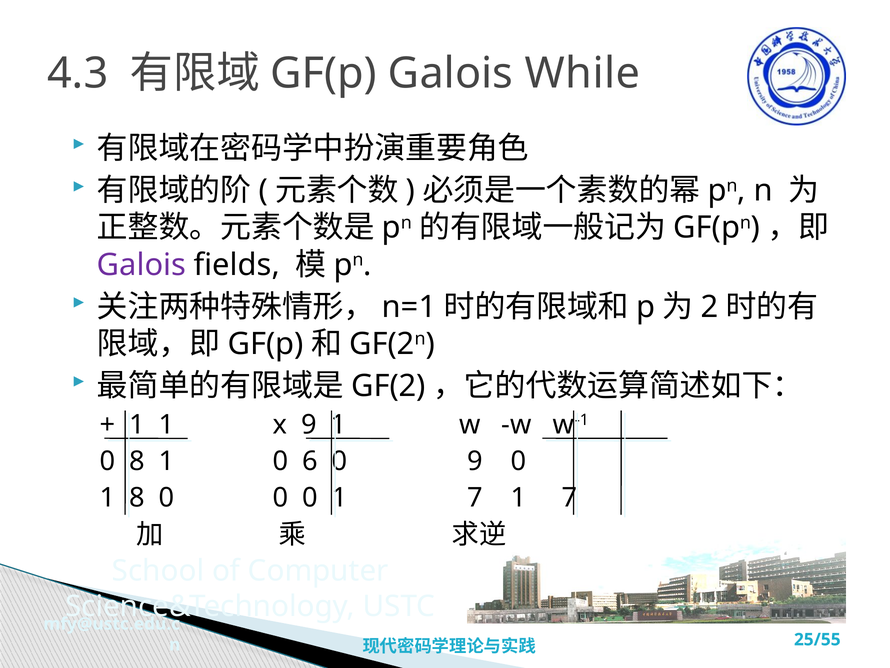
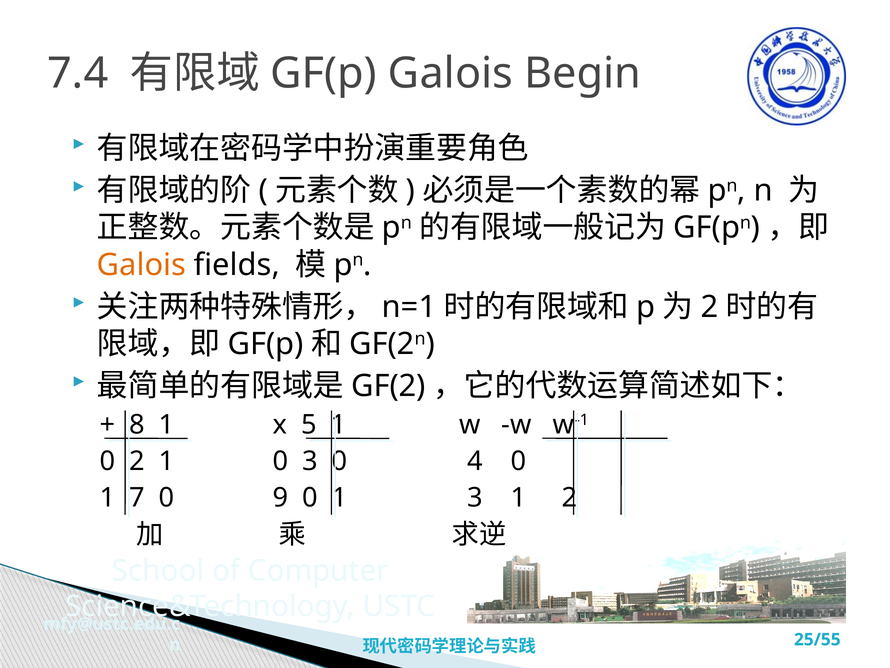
4.3: 4.3 -> 7.4 (78, 74)
While: While -> Begin (583, 74)
Galois colour: purple -> orange (141, 265)
1: 1 -> 8 (137, 424)
x 9: 9 -> 5 (309, 424)
0 8: 8 -> 2 (137, 461)
0 6: 6 -> 3 (310, 461)
0 9: 9 -> 4 (475, 461)
1 8: 8 -> 7 (137, 498)
0: 0 -> 9 (281, 498)
0 1 7: 7 -> 3 (475, 498)
7: 7 -> 2 (569, 498)
